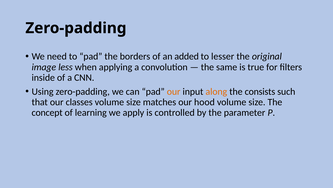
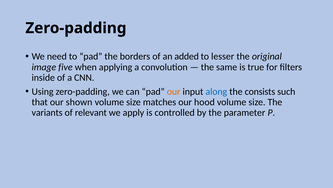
less: less -> five (65, 67)
along colour: orange -> blue (216, 91)
classes: classes -> shown (79, 102)
concept: concept -> variants (47, 112)
learning: learning -> relevant (91, 112)
